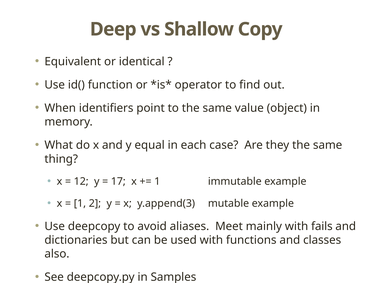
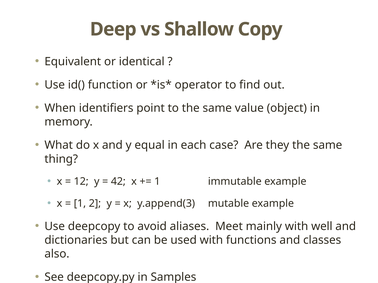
17: 17 -> 42 (118, 182)
fails: fails -> well (322, 227)
